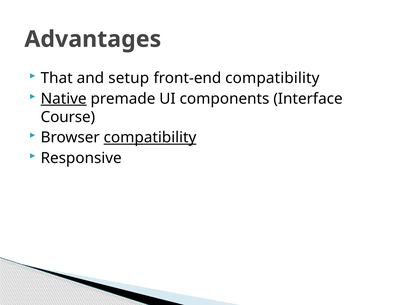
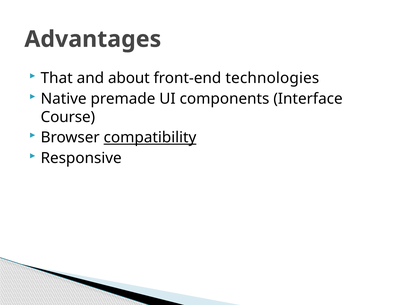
setup: setup -> about (129, 78)
front-end compatibility: compatibility -> technologies (272, 78)
Native underline: present -> none (64, 99)
